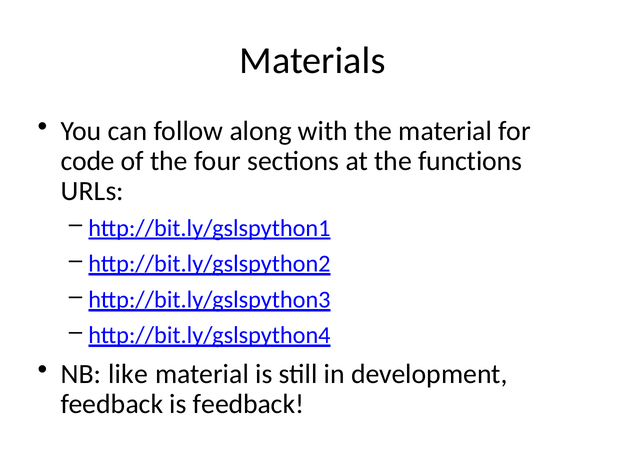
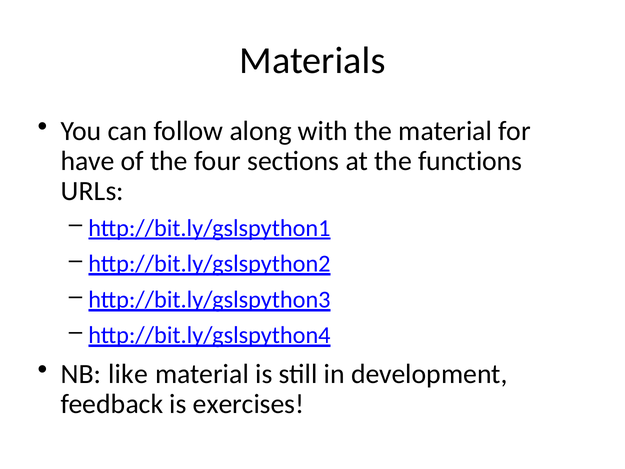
code: code -> have (88, 161)
is feedback: feedback -> exercises (249, 404)
